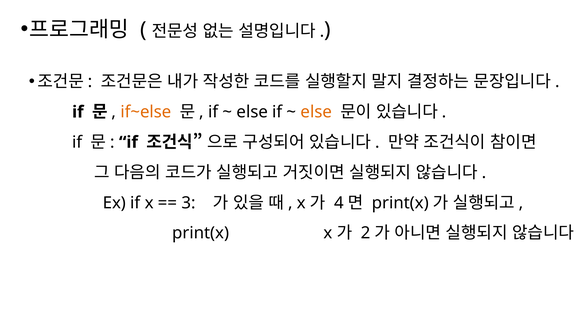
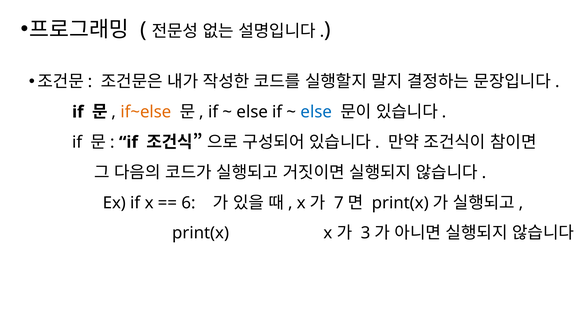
else colour: orange -> blue (316, 112)
3: 3 -> 6 (189, 203)
4: 4 -> 7 (339, 203)
2: 2 -> 3 (366, 233)
